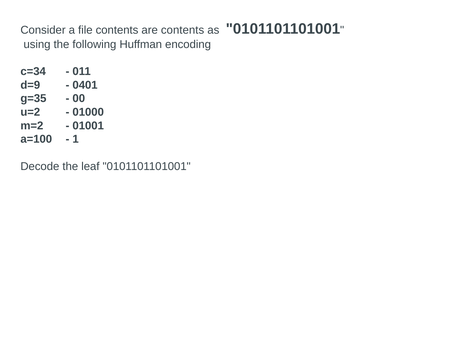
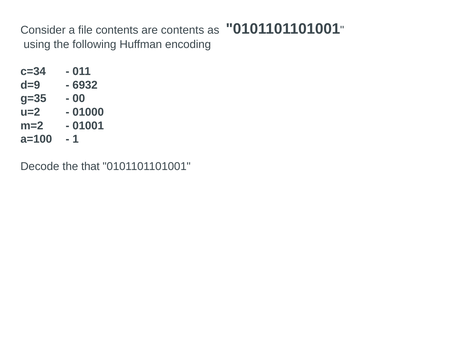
0401: 0401 -> 6932 (85, 85)
leaf: leaf -> that (90, 166)
